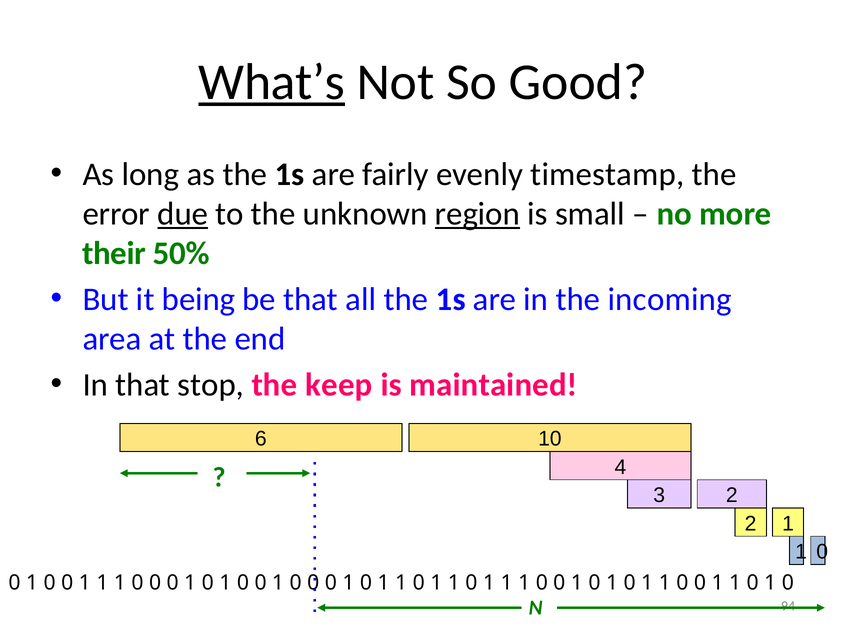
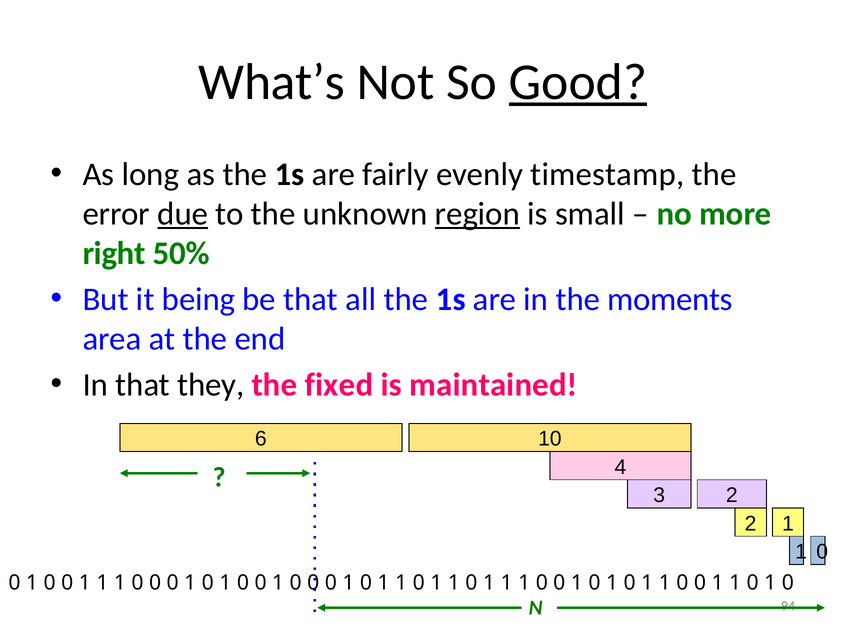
What’s underline: present -> none (272, 82)
Good underline: none -> present (578, 82)
their: their -> right (114, 253)
incoming: incoming -> moments (670, 299)
stop: stop -> they (211, 384)
keep: keep -> fixed (339, 384)
